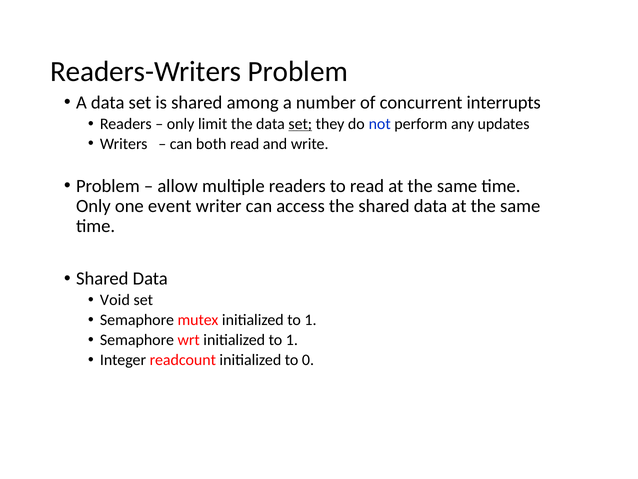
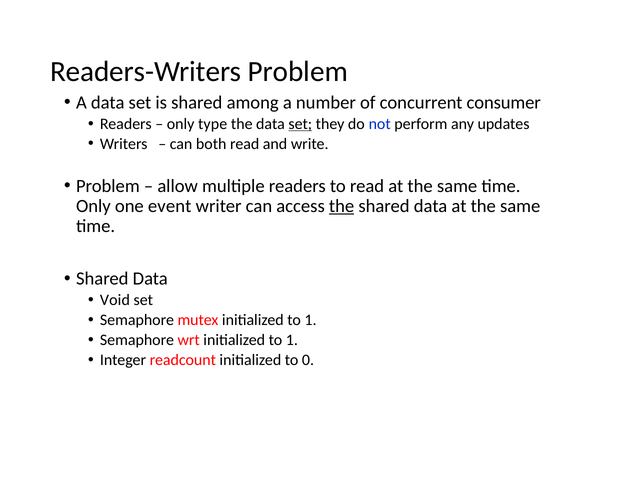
interrupts: interrupts -> consumer (504, 102)
limit: limit -> type (213, 124)
the underline: none -> present (342, 206)
